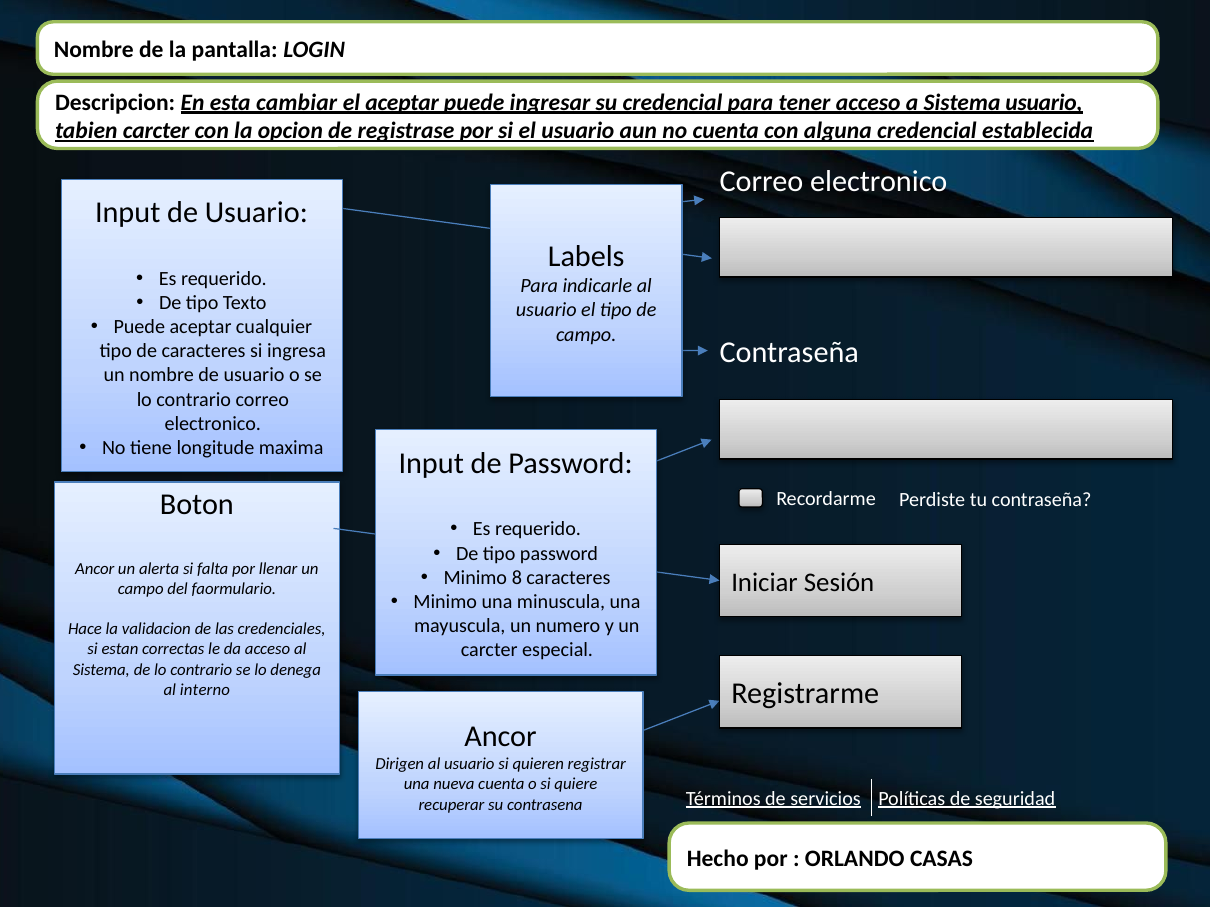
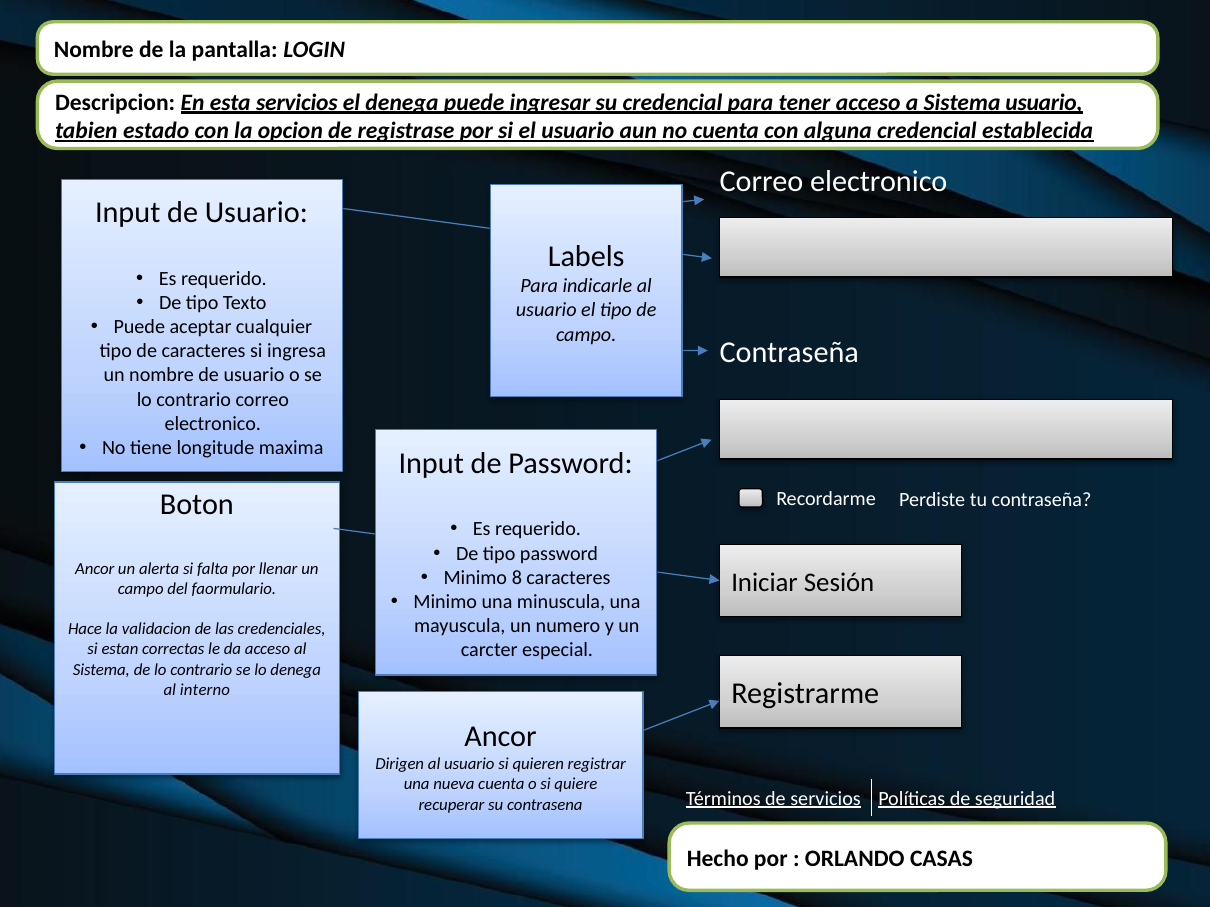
esta cambiar: cambiar -> servicios (297, 102)
el aceptar: aceptar -> denega (402, 102)
tabien carcter: carcter -> estado (156, 131)
